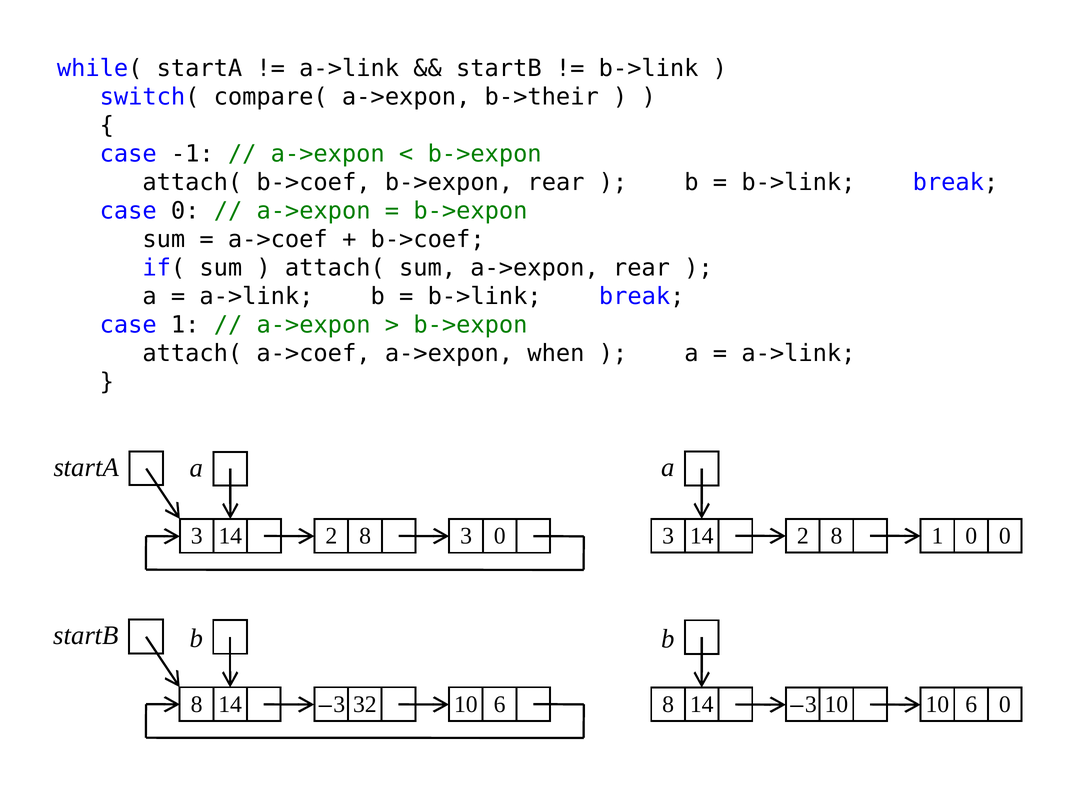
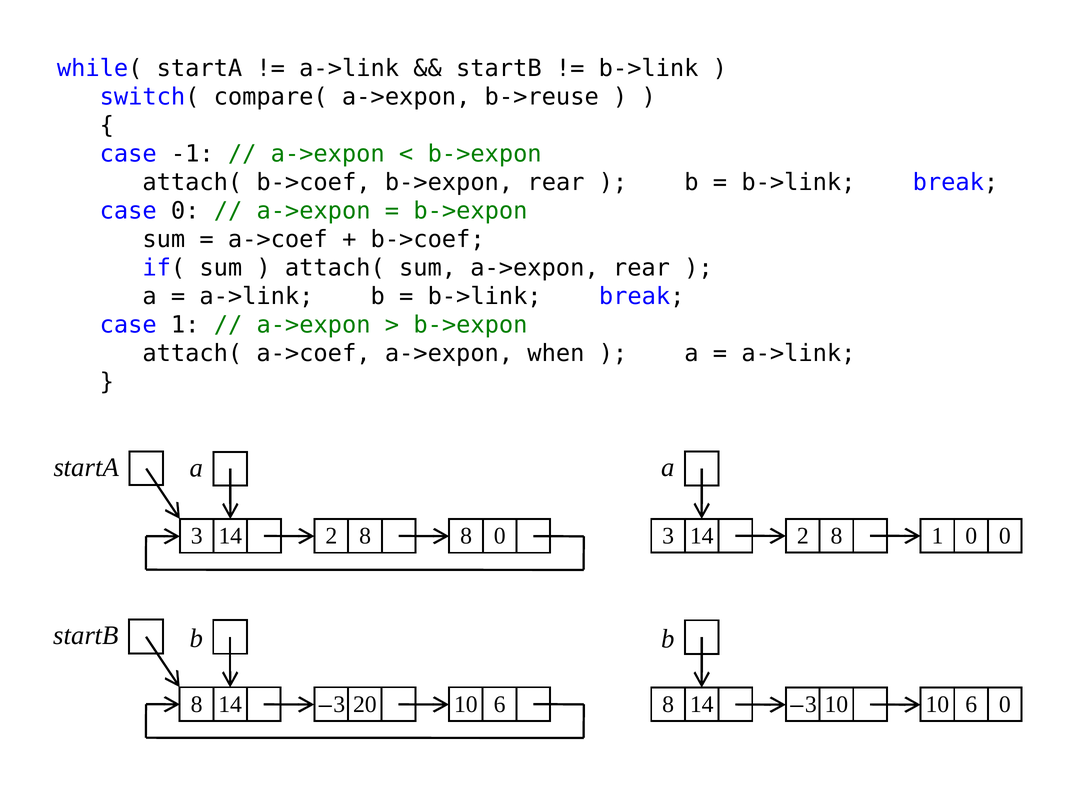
b->their: b->their -> b->reuse (542, 97)
8 3: 3 -> 8 (466, 536)
32: 32 -> 20 (365, 704)
